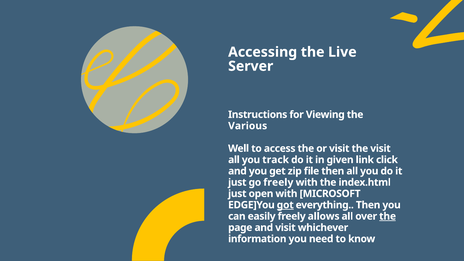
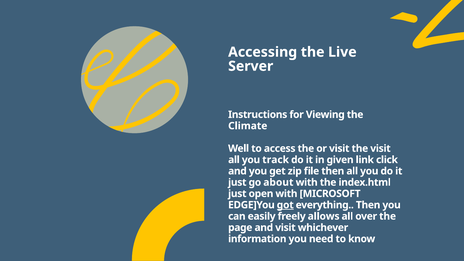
Various: Various -> Climate (248, 126)
go freely: freely -> about (278, 182)
the underline: present -> none (388, 216)
